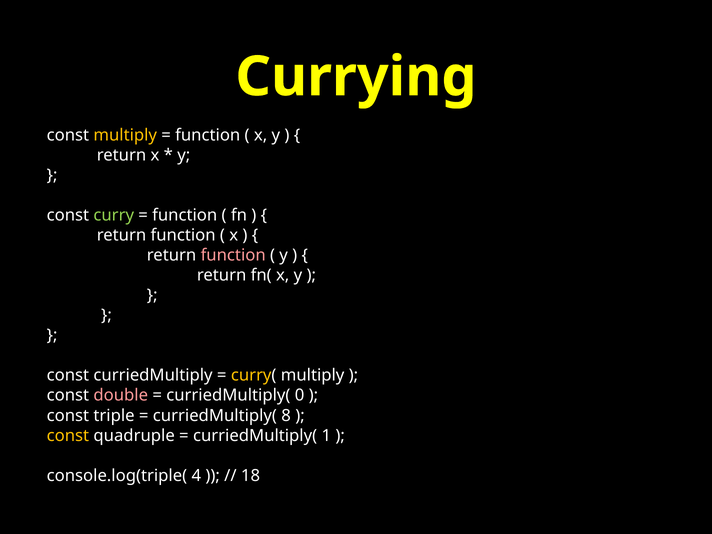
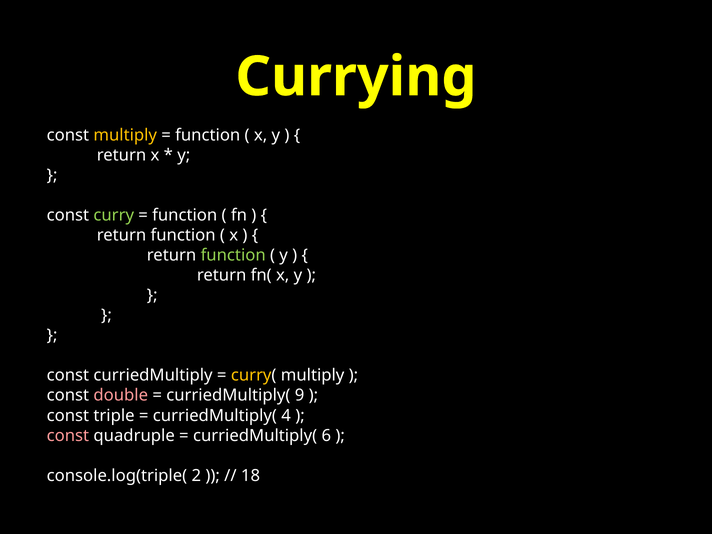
function colour: pink -> light green (233, 255)
0: 0 -> 9 (300, 395)
8: 8 -> 4 (286, 416)
const colour: yellow -> pink (68, 436)
1: 1 -> 6 (326, 436)
4: 4 -> 2 (196, 476)
